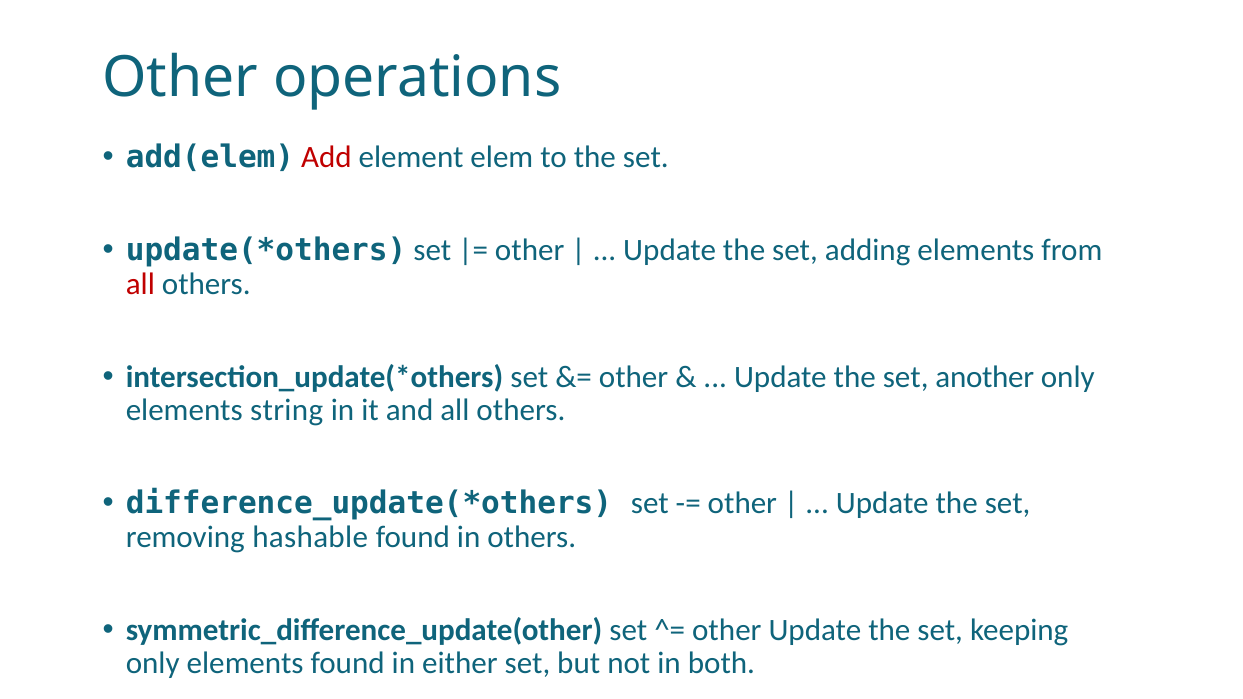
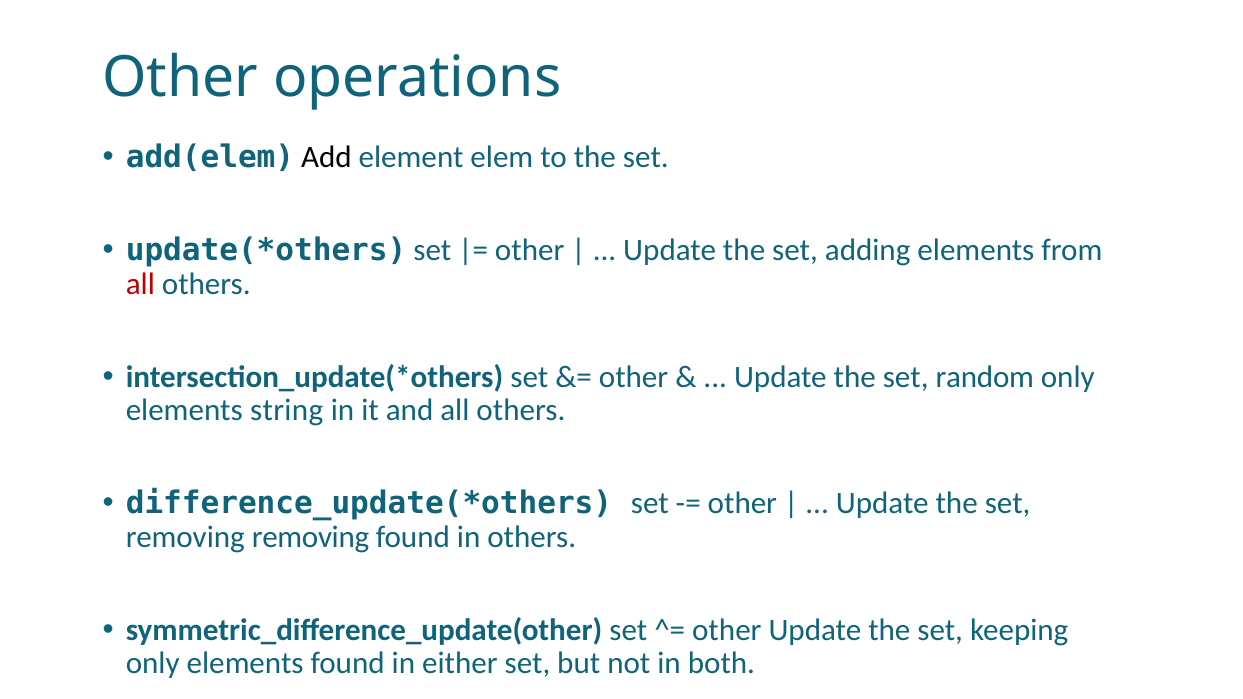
Add colour: red -> black (326, 157)
another: another -> random (985, 377)
removing hashable: hashable -> removing (310, 537)
